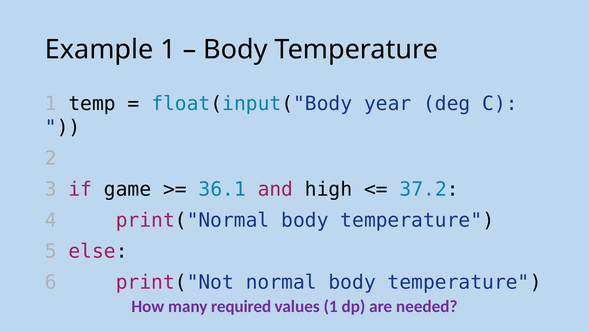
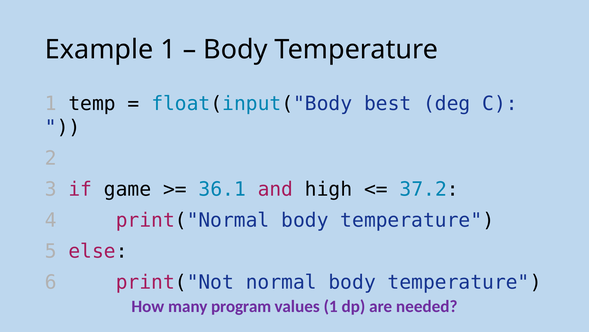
year: year -> best (388, 104)
required: required -> program (241, 306)
